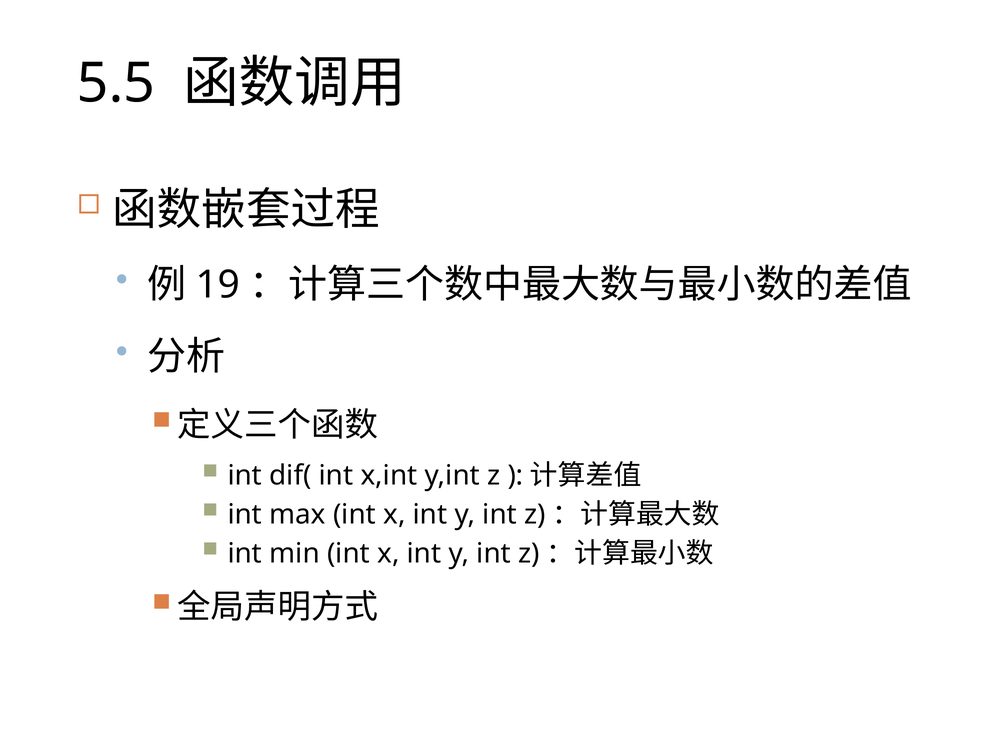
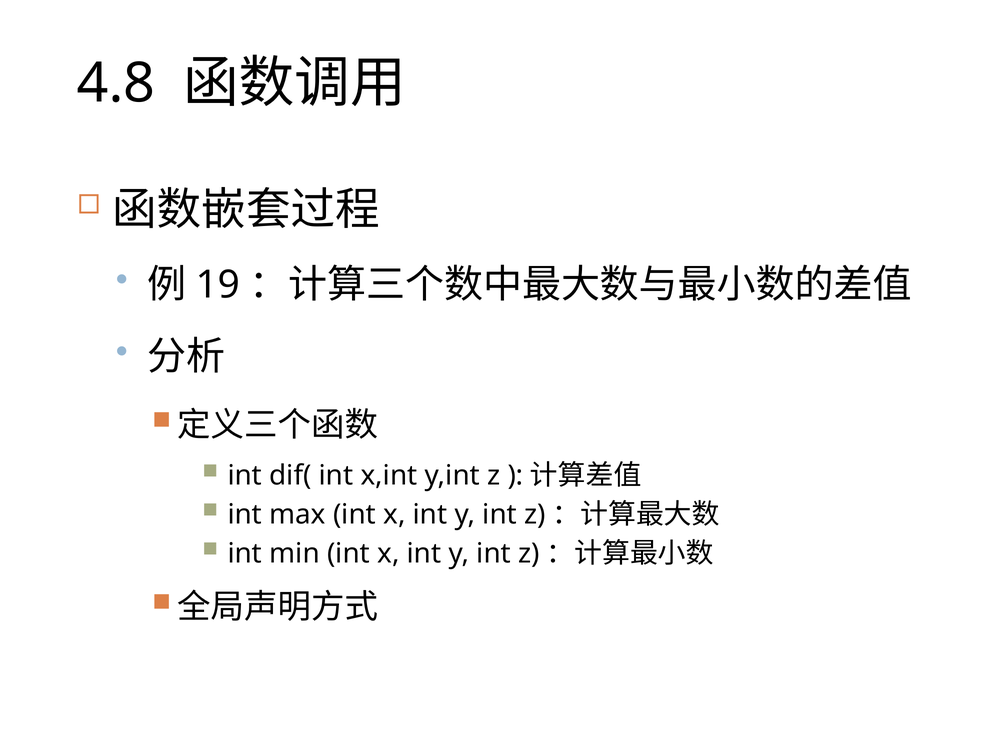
5.5: 5.5 -> 4.8 (116, 83)
